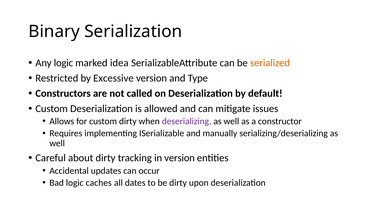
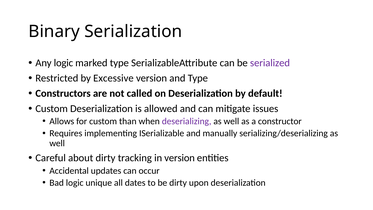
marked idea: idea -> type (119, 63)
serialized colour: orange -> purple (270, 63)
custom dirty: dirty -> than (128, 121)
caches: caches -> unique (99, 183)
